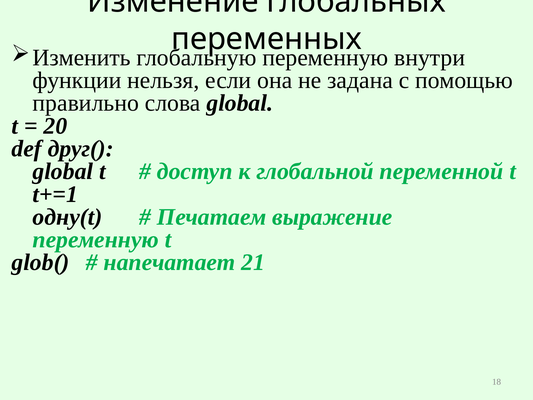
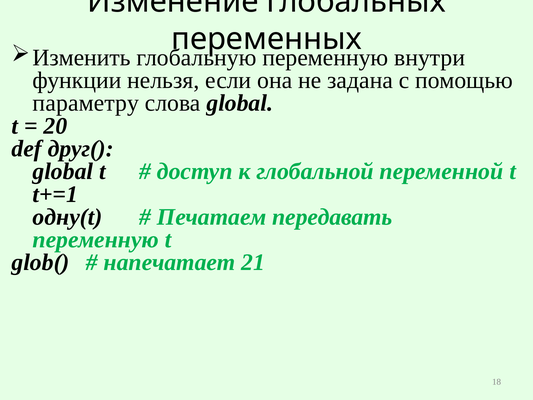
правильно: правильно -> параметру (86, 103)
выражение: выражение -> передавать (332, 217)
